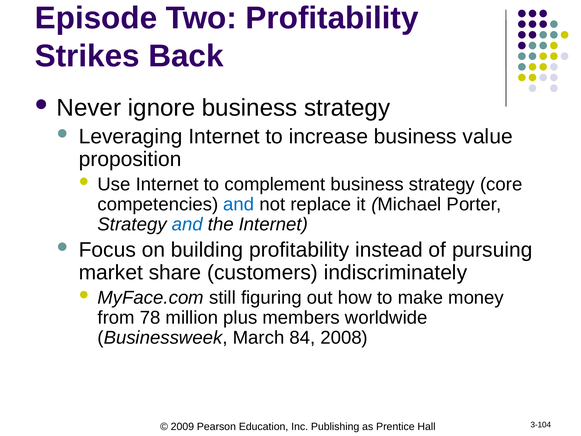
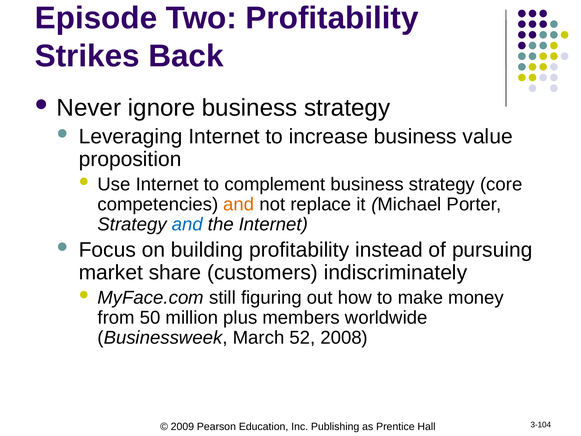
and colour: blue -> orange (239, 204)
78: 78 -> 50 (150, 317)
84: 84 -> 52 (302, 338)
